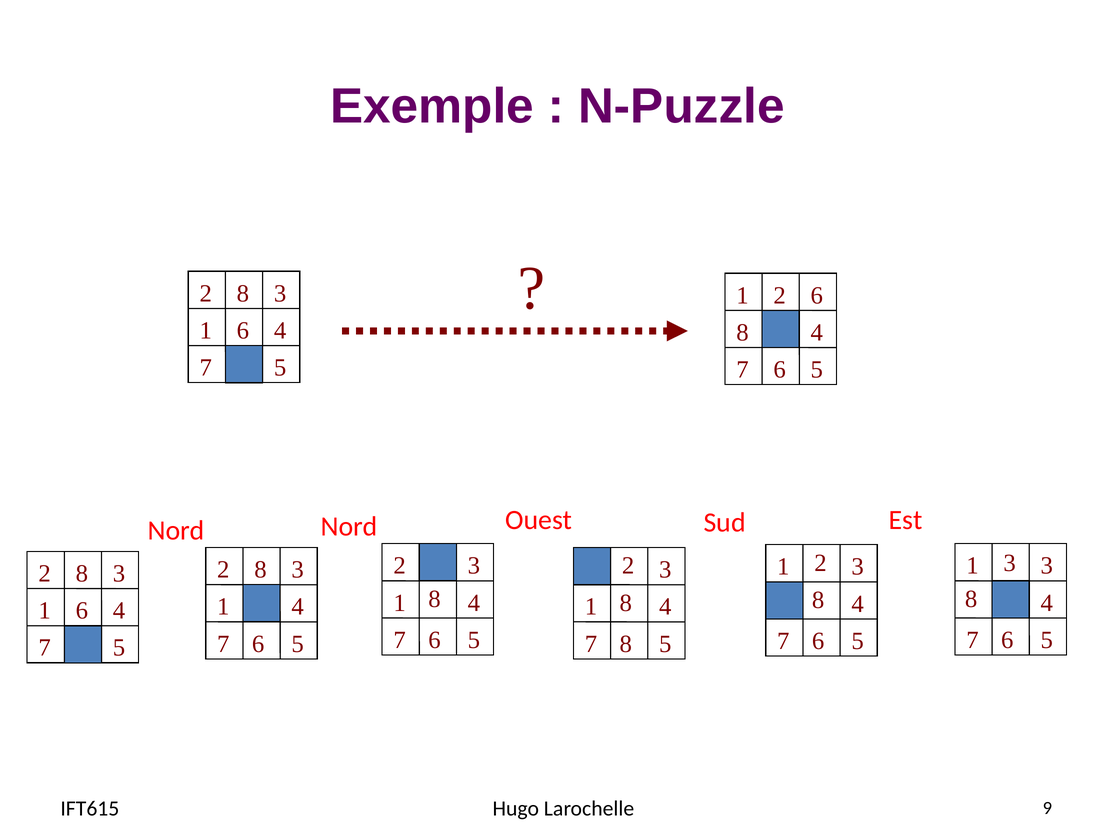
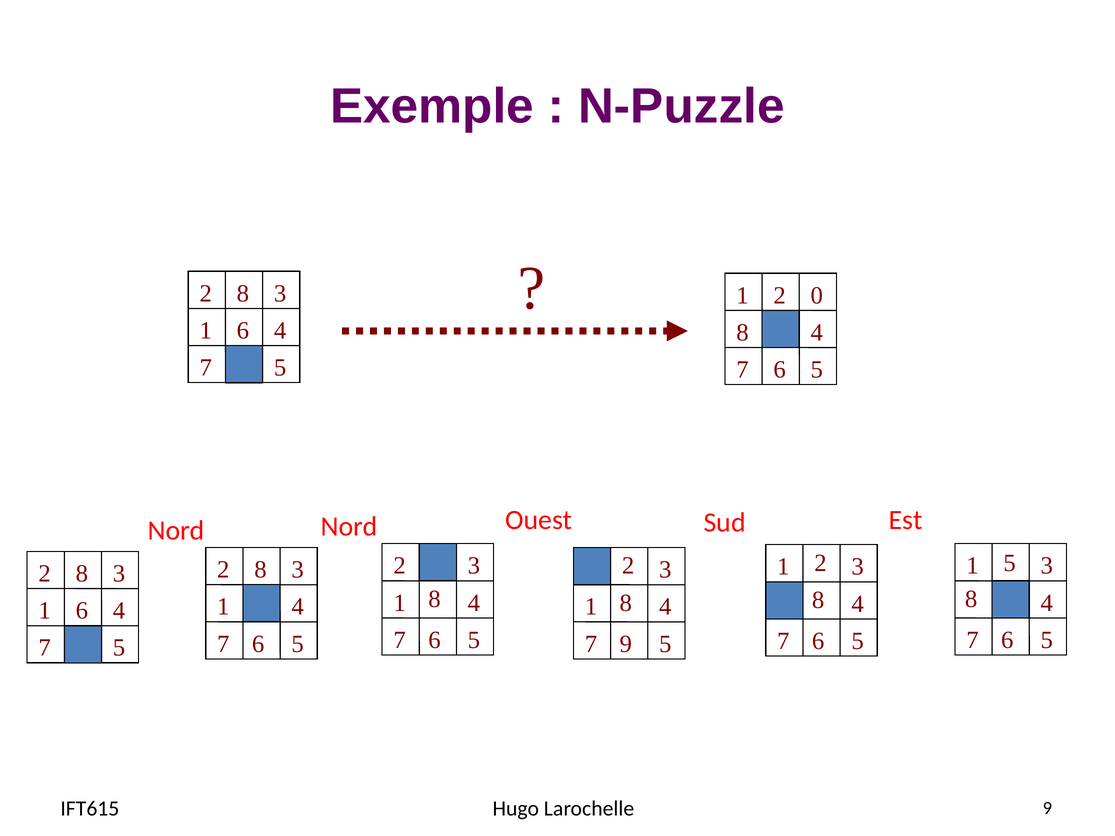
1 6: 6 -> 0 (817, 295)
1 3: 3 -> 5 (1010, 563)
7 8: 8 -> 9 (626, 644)
